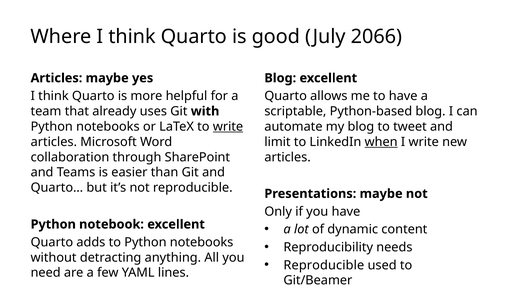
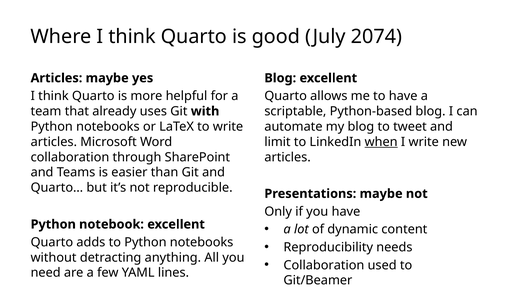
2066: 2066 -> 2074 (377, 37)
write underline: present -> none (228, 126)
Reproducible: Reproducible -> Collaboration (324, 265)
